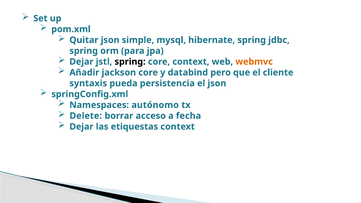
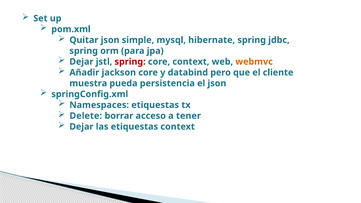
spring colour: black -> red (130, 62)
syntaxis: syntaxis -> muestra (88, 83)
Namespaces autónomo: autónomo -> etiquestas (155, 105)
fecha: fecha -> tener (188, 116)
